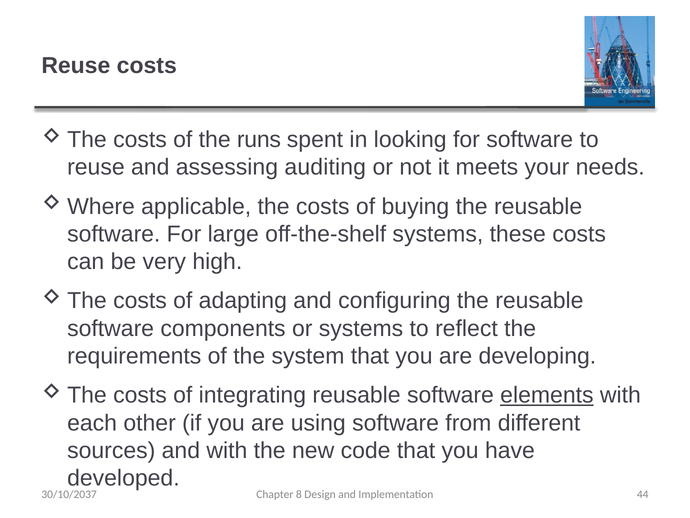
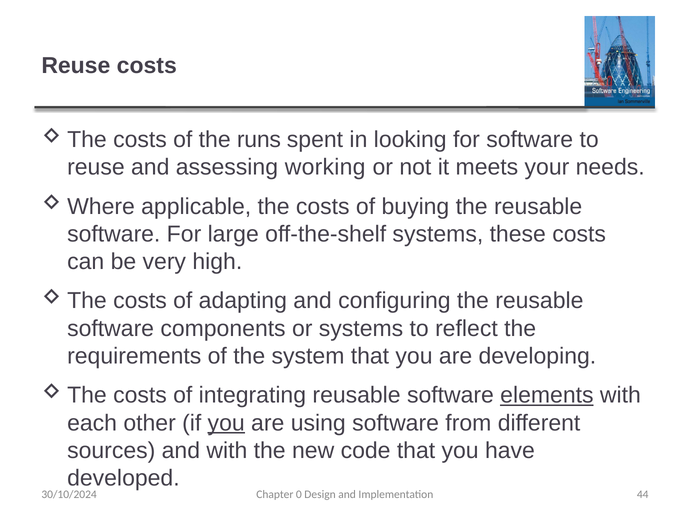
auditing: auditing -> working (325, 167)
you underline: none -> present (226, 423)
8: 8 -> 0 (299, 494)
30/10/2037: 30/10/2037 -> 30/10/2024 (69, 494)
